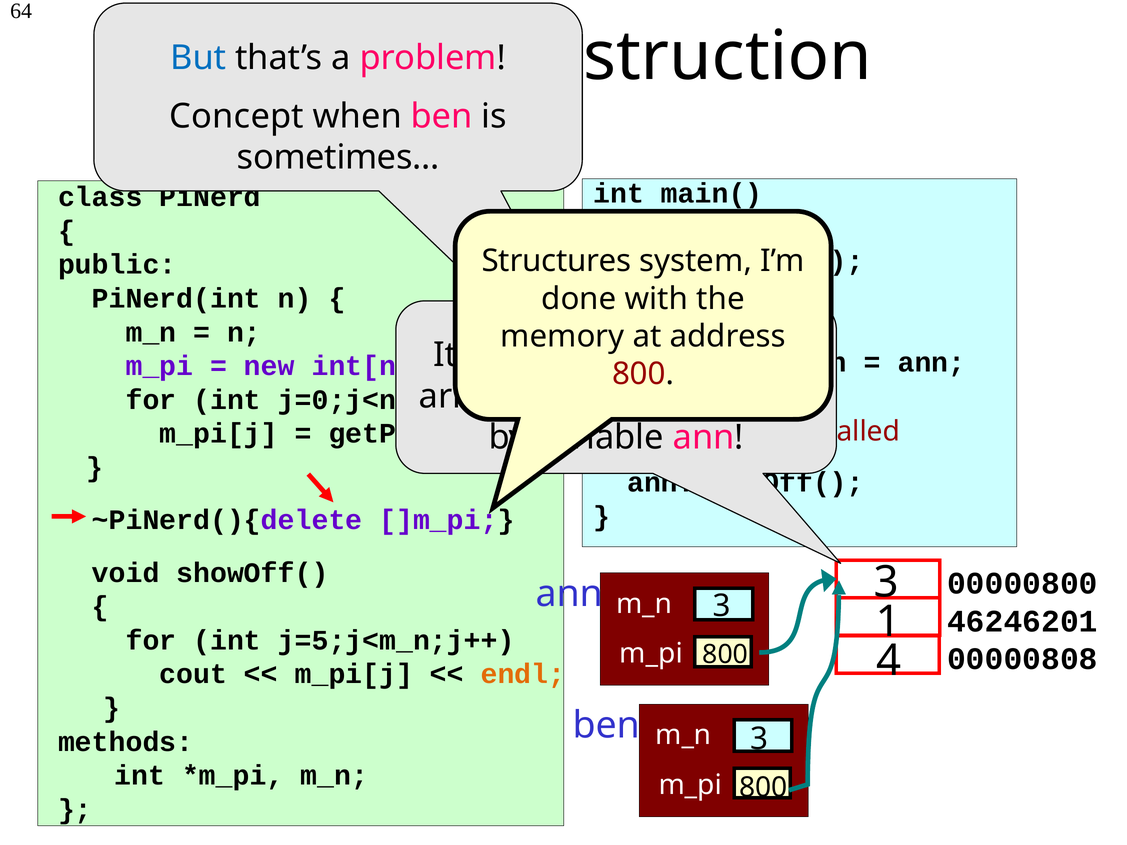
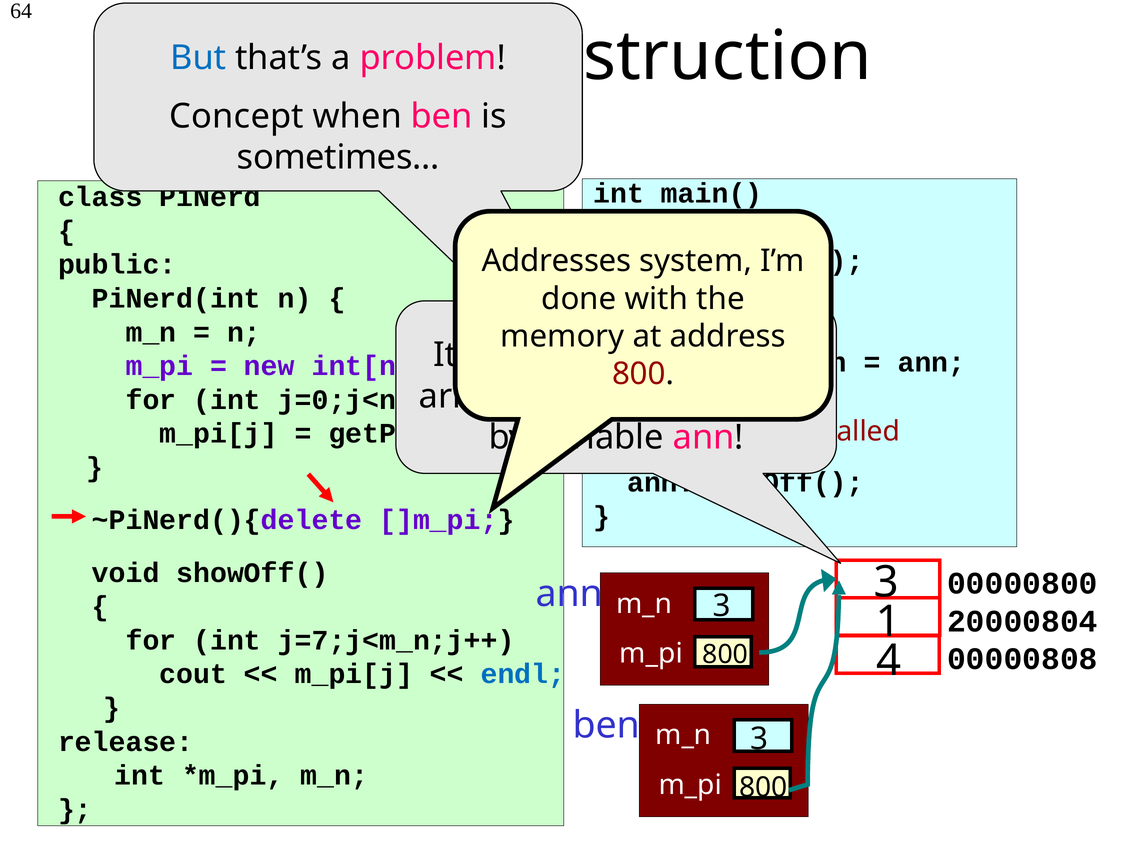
Structures: Structures -> Addresses (556, 261)
46246201: 46246201 -> 20000804 (1022, 621)
j=5;j<m_n;j++: j=5;j<m_n;j++ -> j=7;j<m_n;j++ (396, 641)
endl colour: orange -> blue (523, 674)
methods: methods -> release (126, 742)
